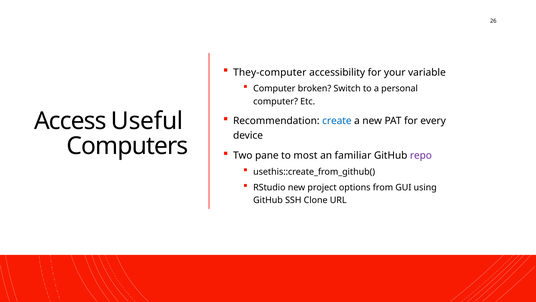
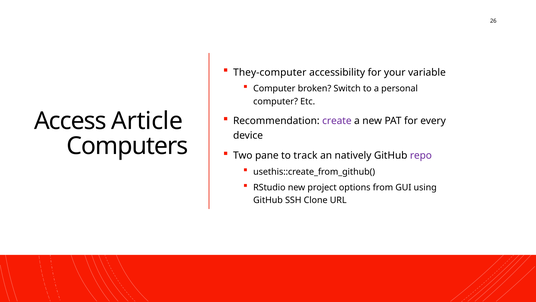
Useful: Useful -> Article (147, 121)
create colour: blue -> purple (337, 121)
most: most -> track (305, 155)
familiar: familiar -> natively (353, 155)
